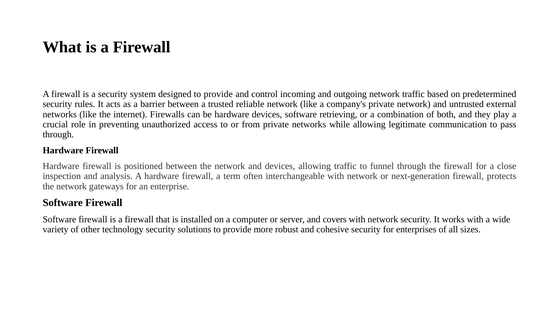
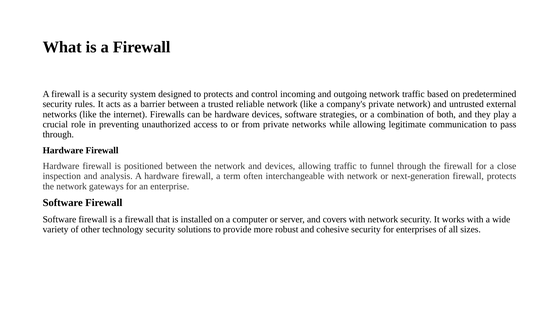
designed to provide: provide -> protects (218, 94)
retrieving: retrieving -> strategies (338, 114)
